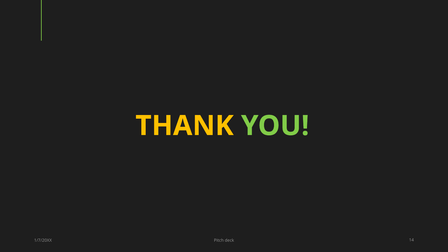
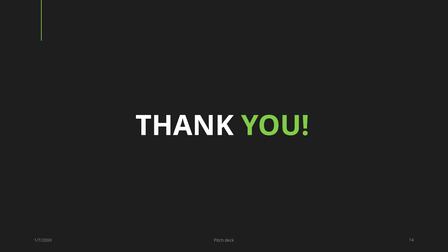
THANK colour: yellow -> white (185, 126)
